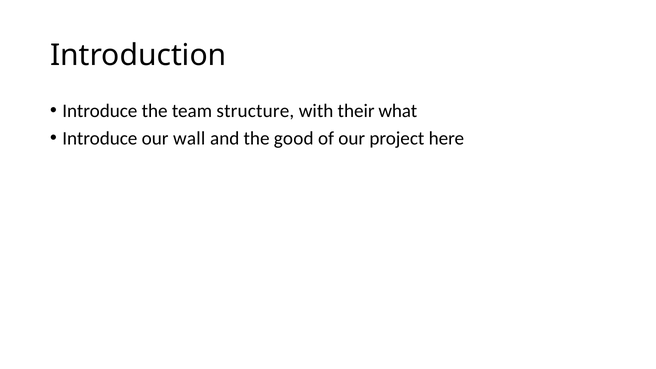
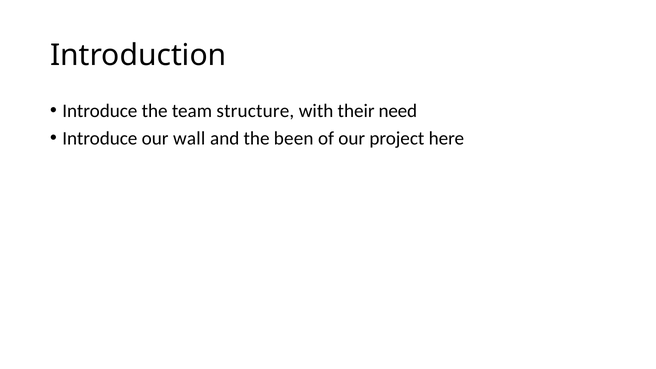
what: what -> need (398, 111)
good: good -> been (294, 138)
